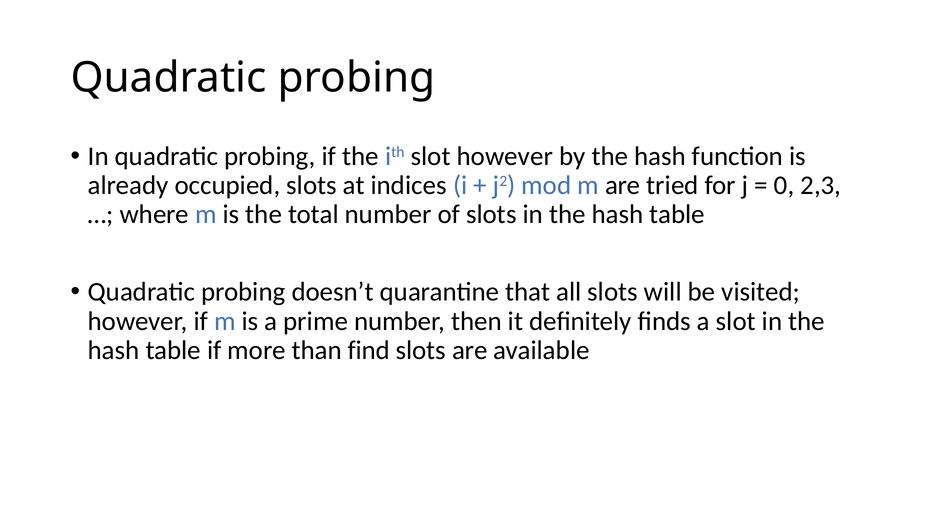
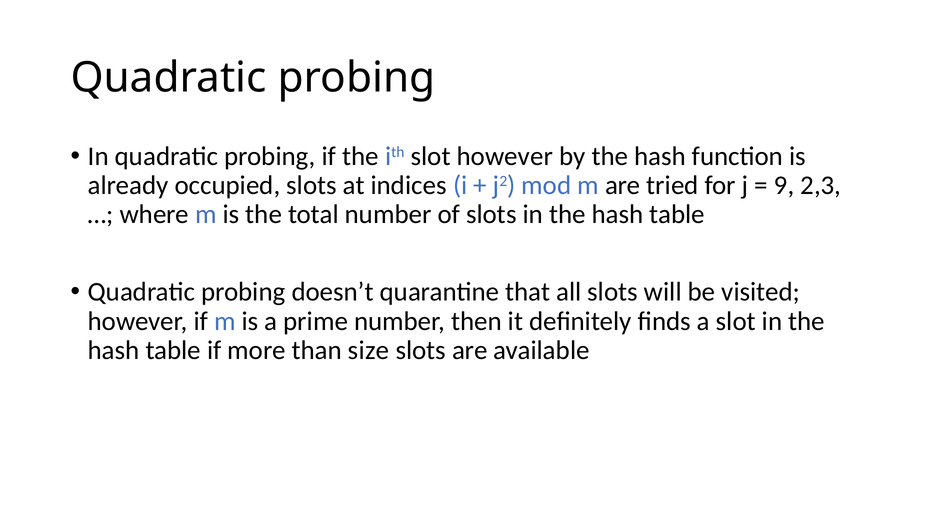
0: 0 -> 9 (784, 186)
find: find -> size (369, 351)
